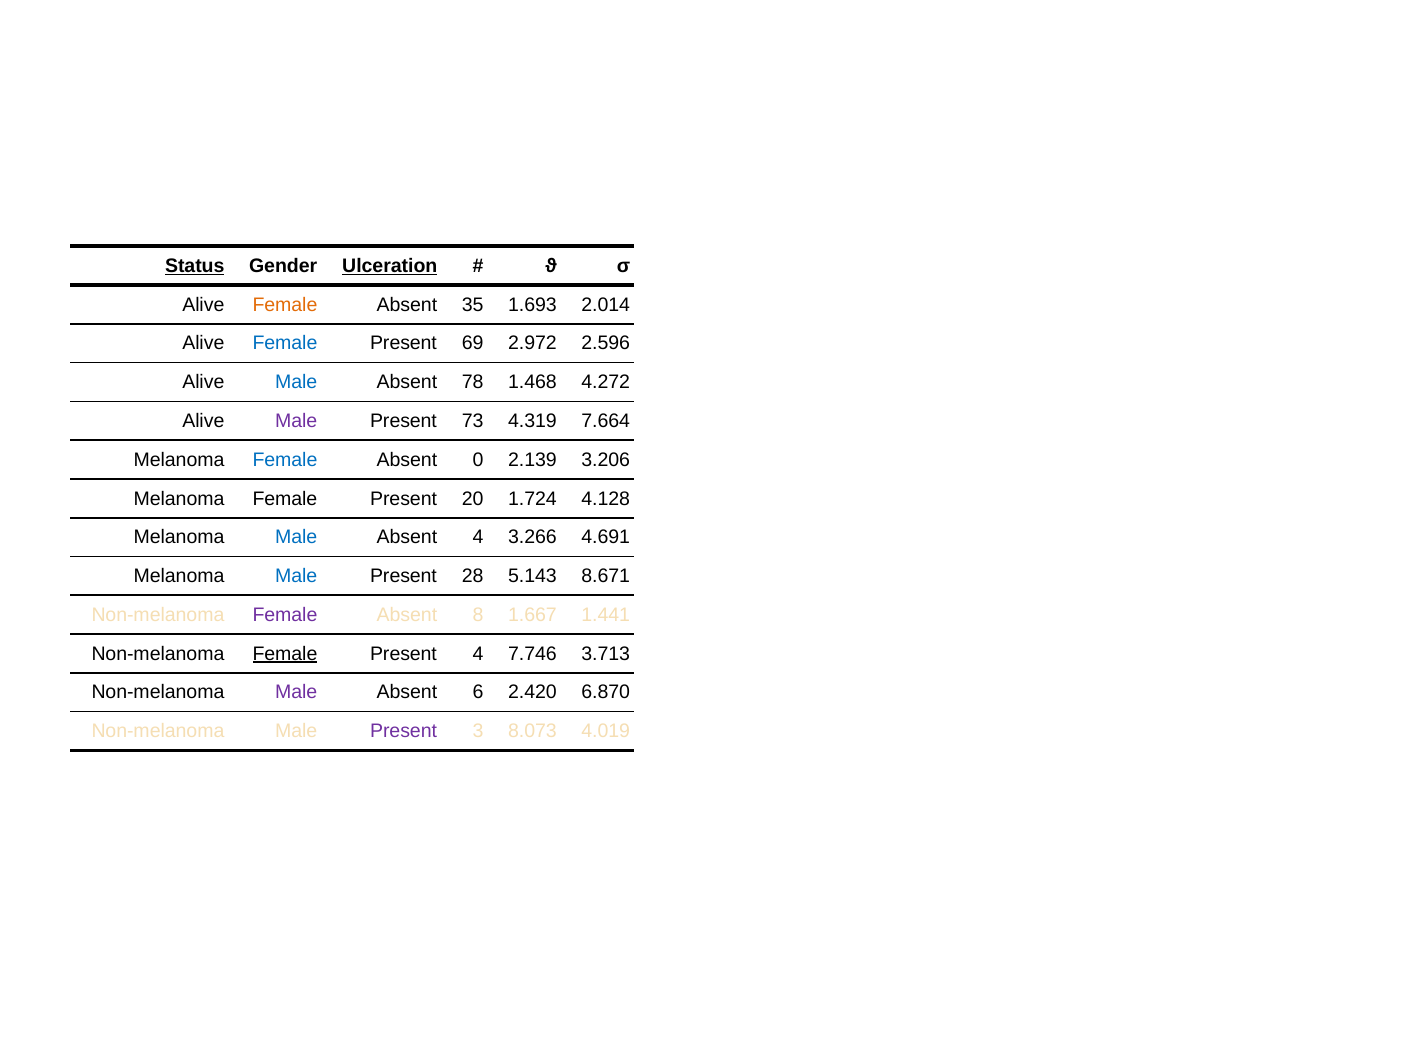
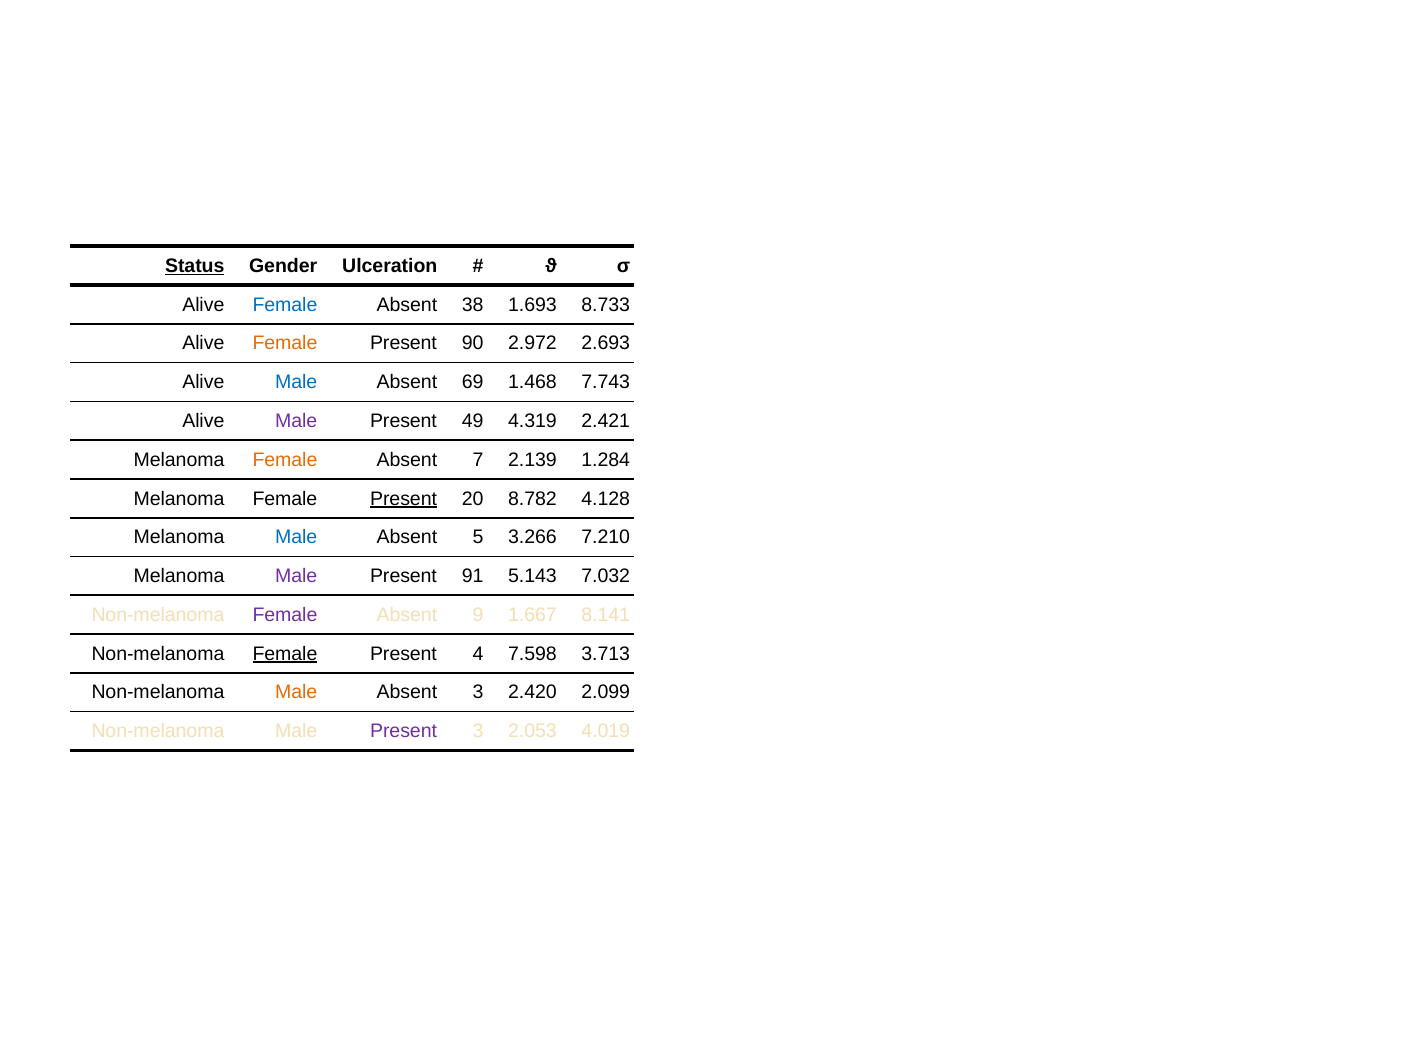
Ulceration underline: present -> none (390, 266)
Female colour: orange -> blue (285, 305)
35: 35 -> 38 (473, 305)
2.014: 2.014 -> 8.733 (606, 305)
Female colour: blue -> orange (285, 343)
69: 69 -> 90 (473, 343)
2.596: 2.596 -> 2.693 (606, 343)
78: 78 -> 69 (473, 382)
4.272: 4.272 -> 7.743 (606, 382)
73: 73 -> 49 (473, 421)
7.664: 7.664 -> 2.421 (606, 421)
Female colour: blue -> orange (285, 460)
0: 0 -> 7 (478, 460)
3.206: 3.206 -> 1.284 (606, 460)
Present underline: none -> present (404, 498)
1.724: 1.724 -> 8.782 (532, 498)
Absent 4: 4 -> 5 (478, 537)
4.691: 4.691 -> 7.210 (606, 537)
Male colour: blue -> purple (296, 576)
28: 28 -> 91 (473, 576)
8.671: 8.671 -> 7.032 (606, 576)
8: 8 -> 9 (478, 615)
1.441: 1.441 -> 8.141 (606, 615)
7.746: 7.746 -> 7.598 (532, 653)
Male colour: purple -> orange (296, 692)
Absent 6: 6 -> 3 (478, 692)
6.870: 6.870 -> 2.099 (606, 692)
8.073: 8.073 -> 2.053 (532, 731)
